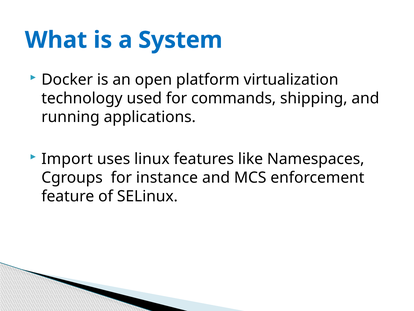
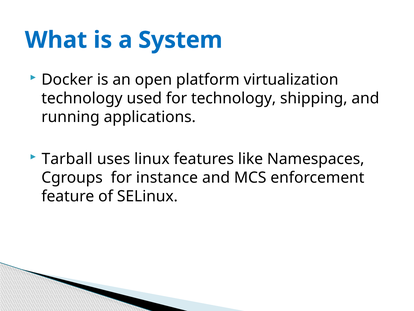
for commands: commands -> technology (234, 98)
Import: Import -> Tarball (67, 159)
